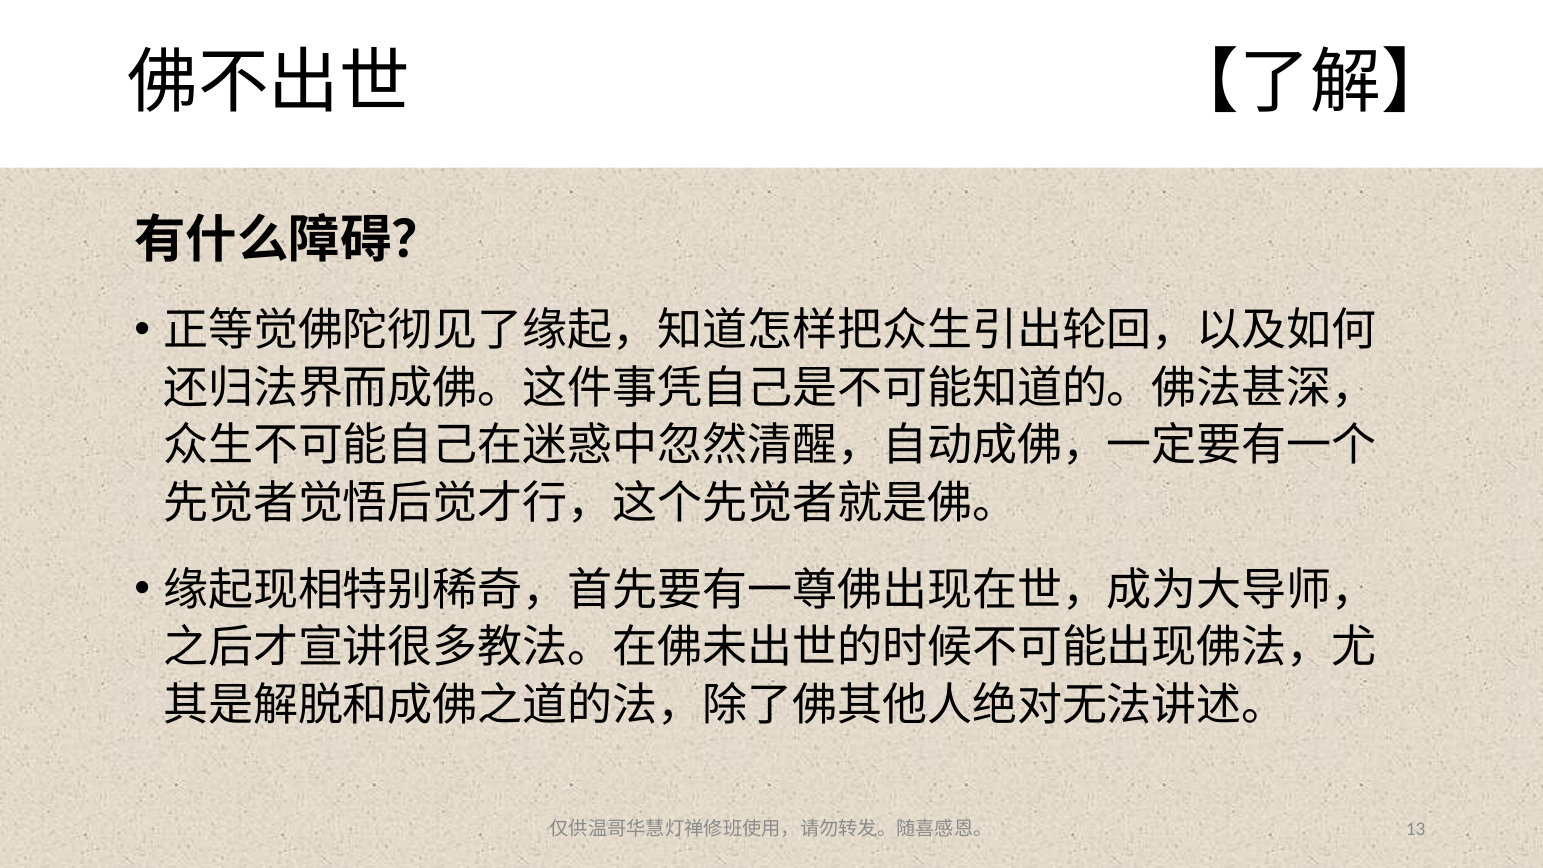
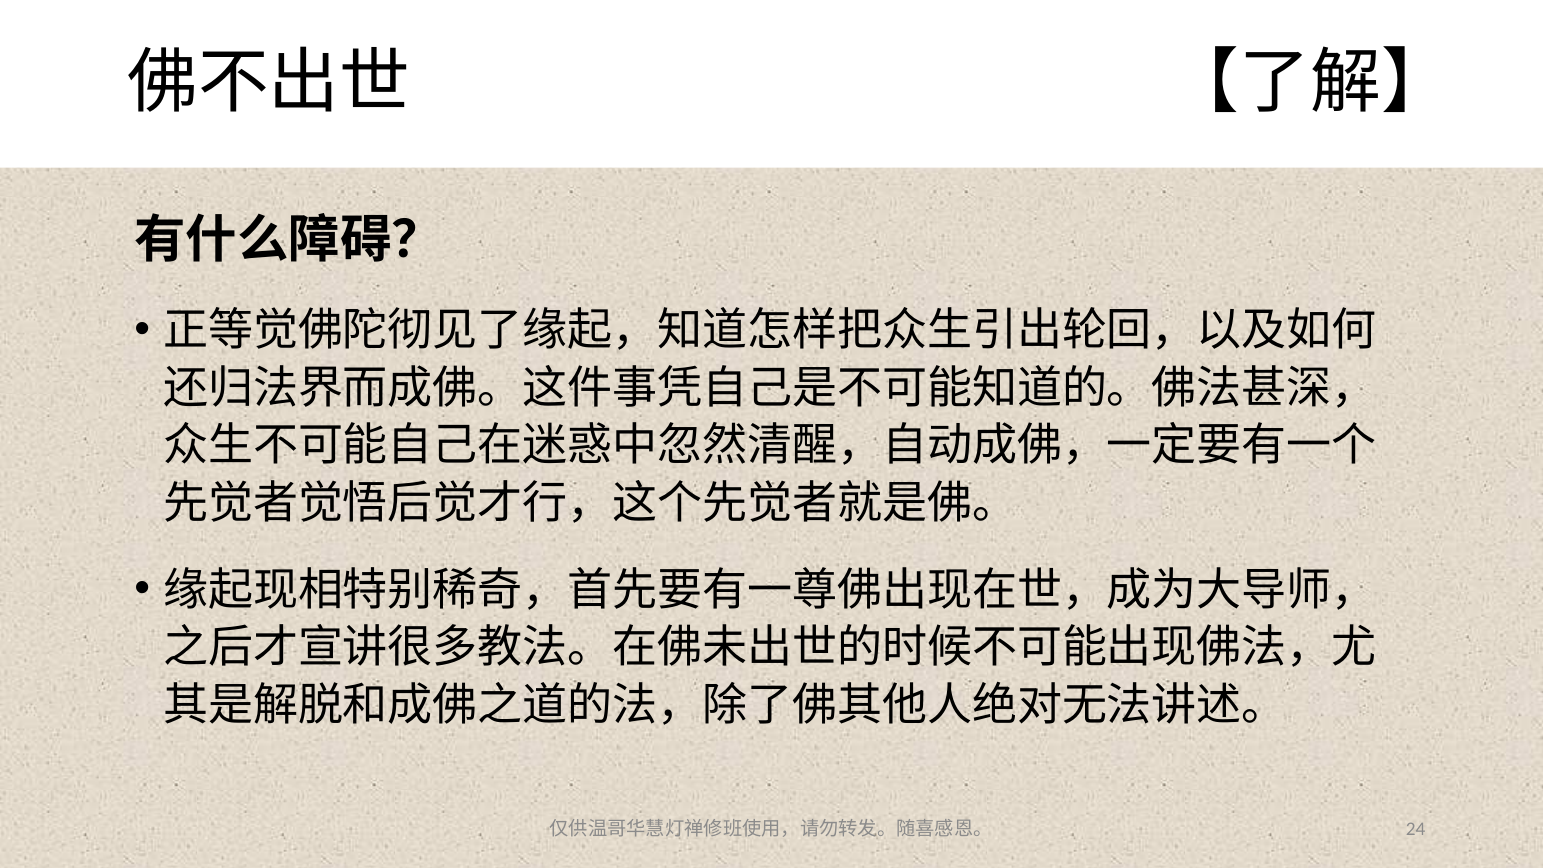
13: 13 -> 24 (1416, 829)
